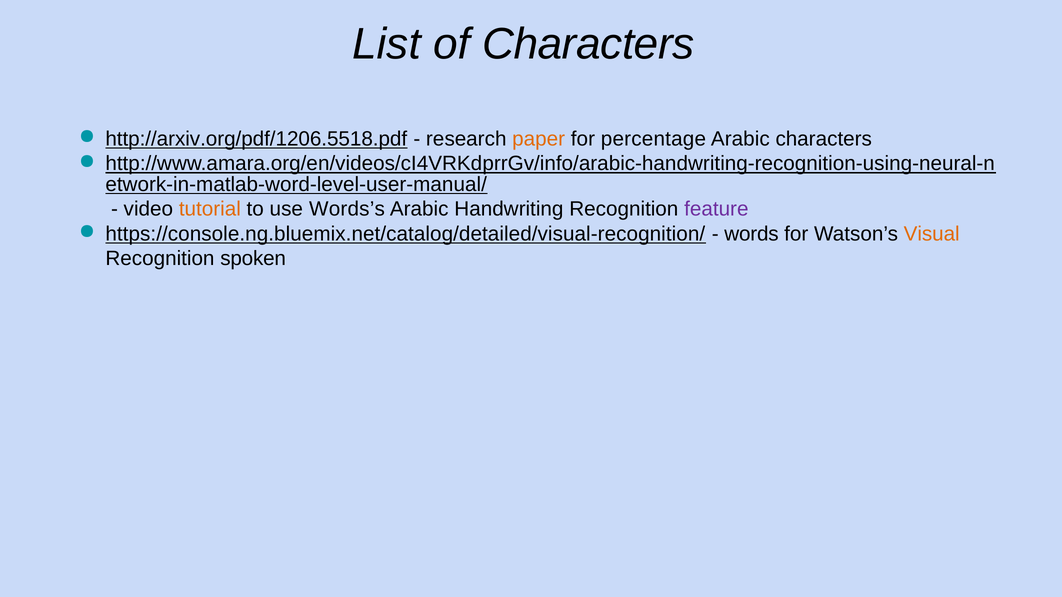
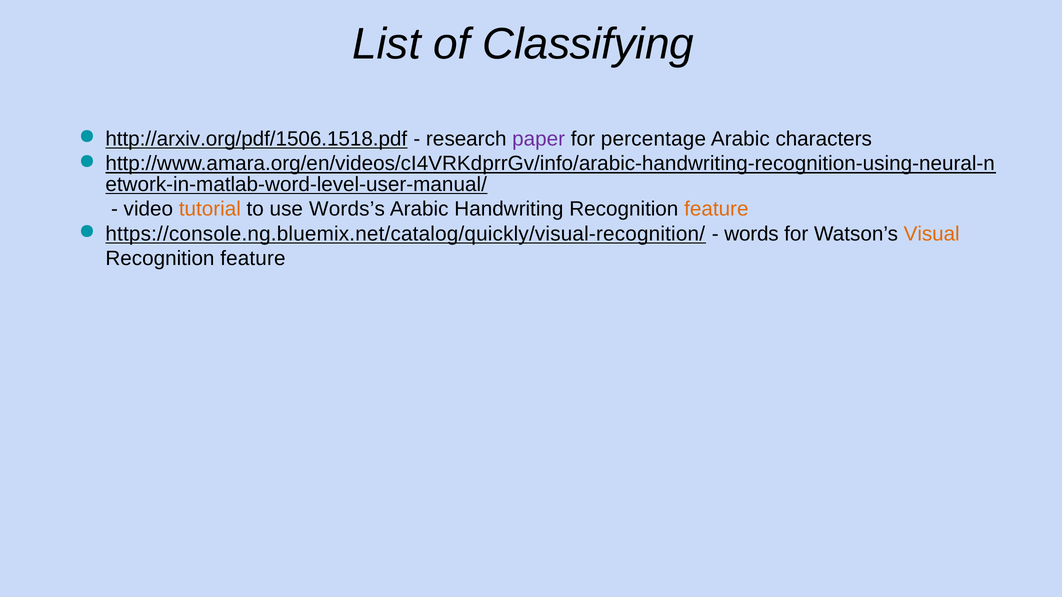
of Characters: Characters -> Classifying (588, 44)
http://arxiv.org/pdf/1206.5518.pdf: http://arxiv.org/pdf/1206.5518.pdf -> http://arxiv.org/pdf/1506.1518.pdf (256, 139)
paper colour: orange -> purple (539, 139)
feature colour: purple -> orange (716, 209)
https://console.ng.bluemix.net/catalog/detailed/visual-recognition/: https://console.ng.bluemix.net/catalog/detailed/visual-recognition/ -> https://console.ng.bluemix.net/catalog/quickly/visual-recognition/ (405, 234)
spoken: spoken -> feature (253, 259)
